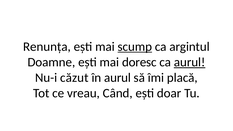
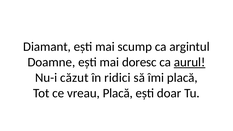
Renunța: Renunța -> Diamant (47, 47)
scump underline: present -> none (135, 47)
în aurul: aurul -> ridici (117, 78)
vreau Când: Când -> Placă (118, 93)
